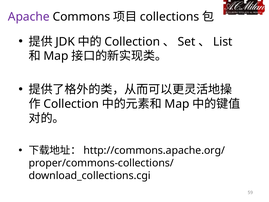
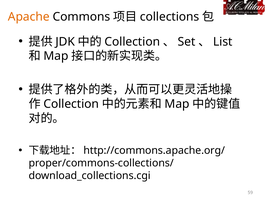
Apache colour: purple -> orange (29, 17)
